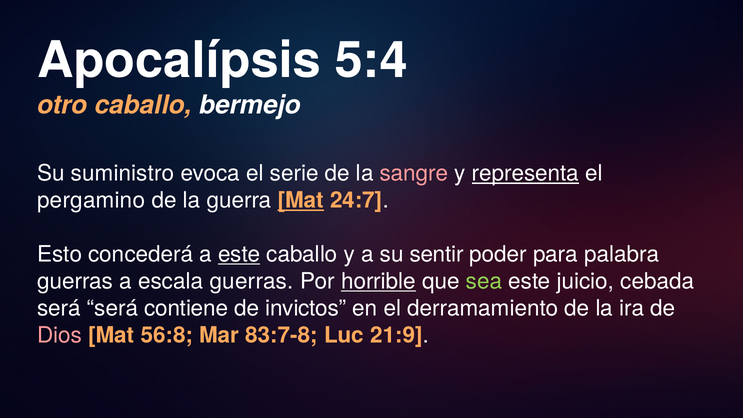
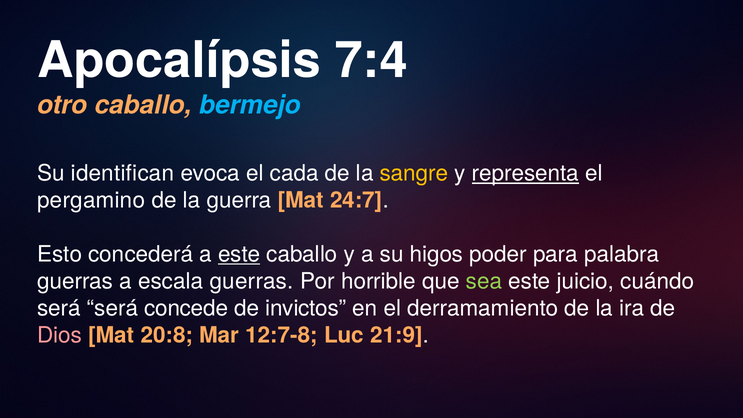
5:4: 5:4 -> 7:4 (371, 61)
bermejo colour: white -> light blue (250, 105)
suministro: suministro -> identifican (123, 173)
serie: serie -> cada (294, 173)
sangre colour: pink -> yellow (414, 173)
Mat underline: present -> none (301, 200)
sentir: sentir -> higos (437, 254)
horrible underline: present -> none (378, 281)
cebada: cebada -> cuándo (657, 281)
contiene: contiene -> concede (186, 308)
56:8: 56:8 -> 20:8 (167, 335)
83:7-8: 83:7-8 -> 12:7-8 (282, 335)
